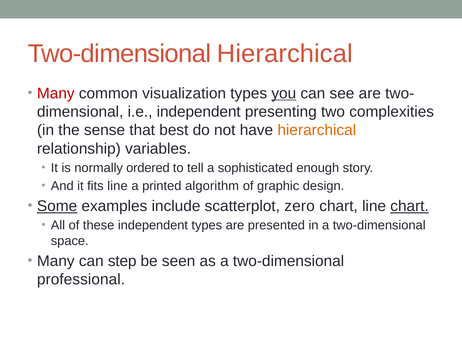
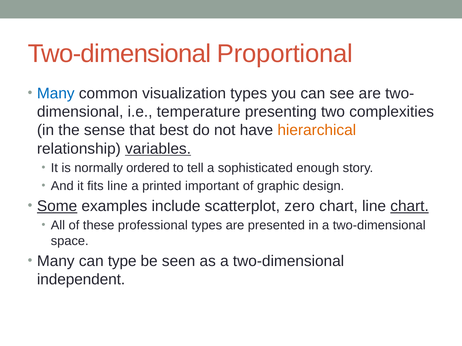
Two-dimensional Hierarchical: Hierarchical -> Proportional (285, 54)
Many colour: red -> blue (56, 93)
you underline: present -> none (284, 93)
i.e independent: independent -> temperature (199, 112)
variables underline: none -> present (158, 149)
algorithm: algorithm -> important (212, 186)
these independent: independent -> professional (153, 226)
step: step -> type (122, 261)
professional: professional -> independent (81, 280)
